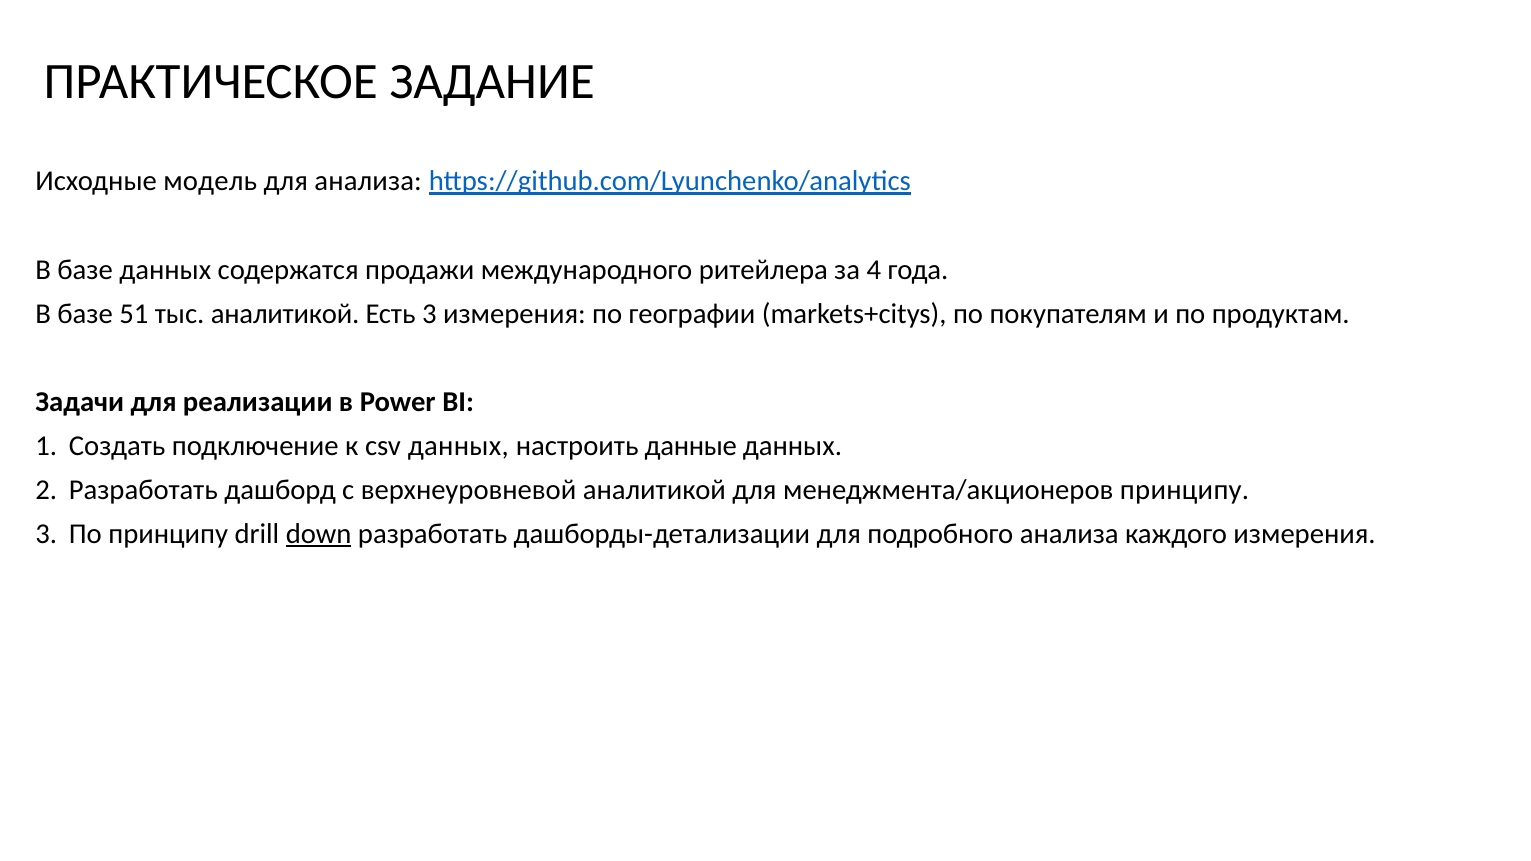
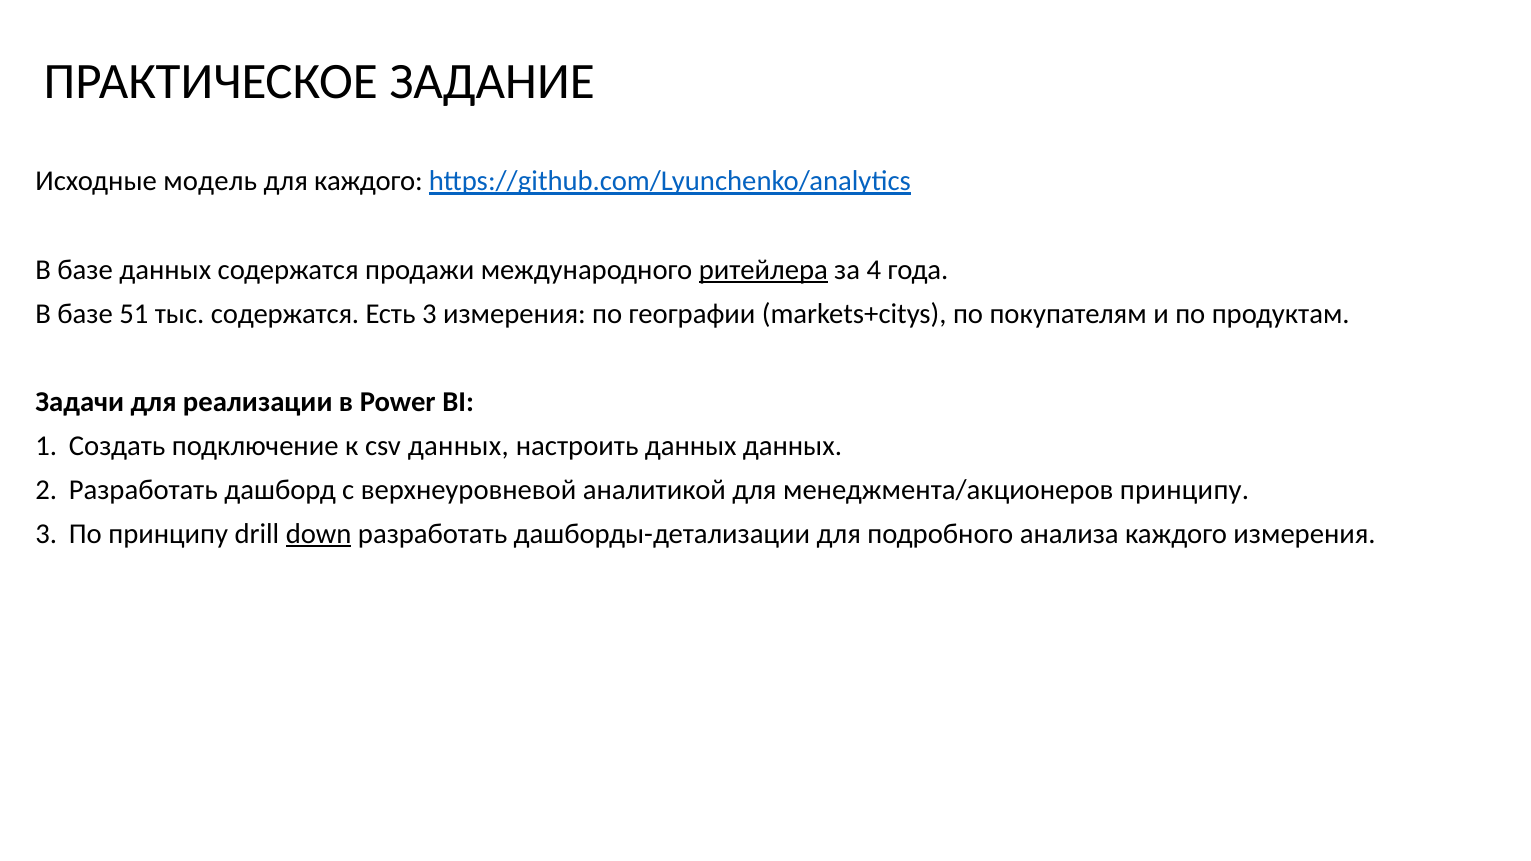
для анализа: анализа -> каждого (368, 181)
ритейлера underline: none -> present (763, 270)
тыс аналитикой: аналитикой -> содержатся (285, 314)
настроить данные: данные -> данных (691, 446)
